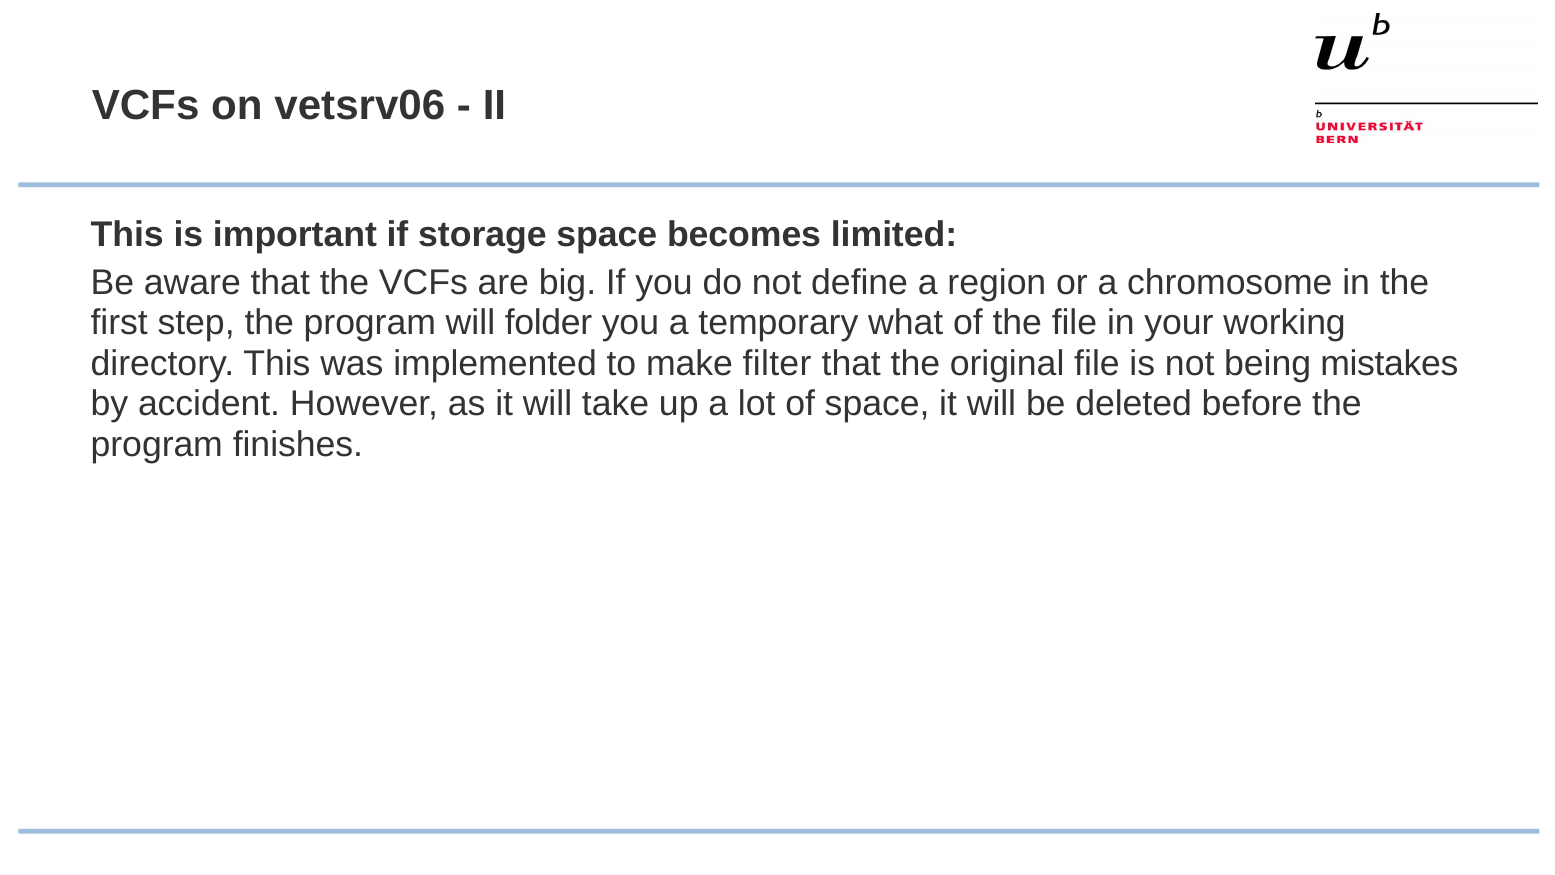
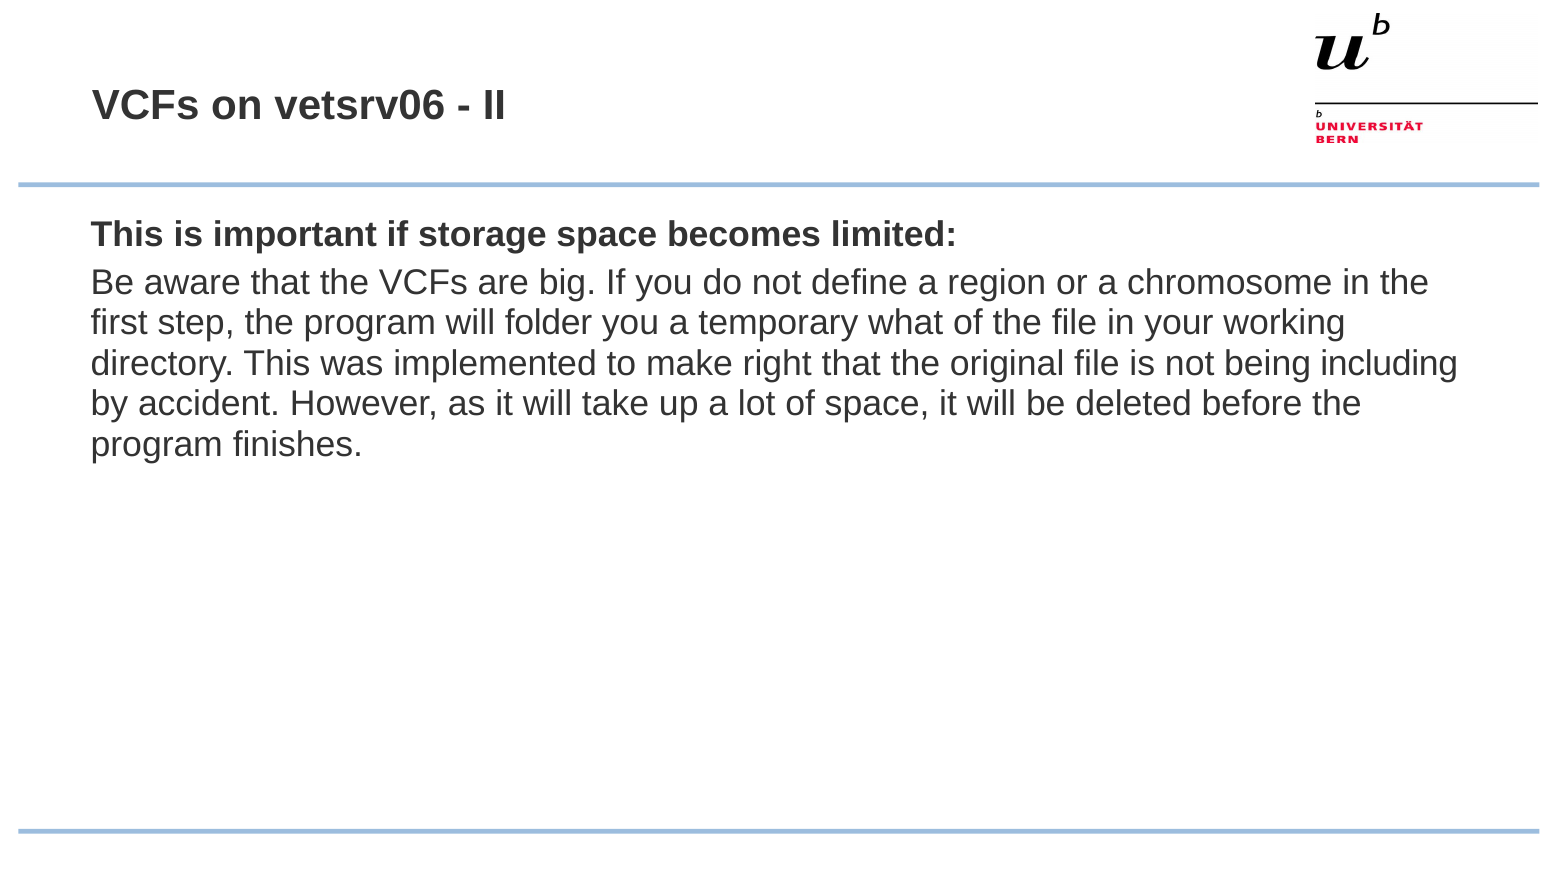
filter: filter -> right (777, 363)
mistakes: mistakes -> including (1389, 363)
